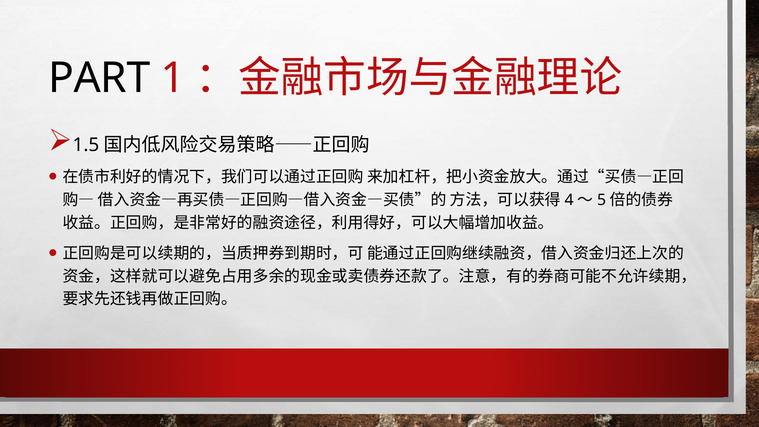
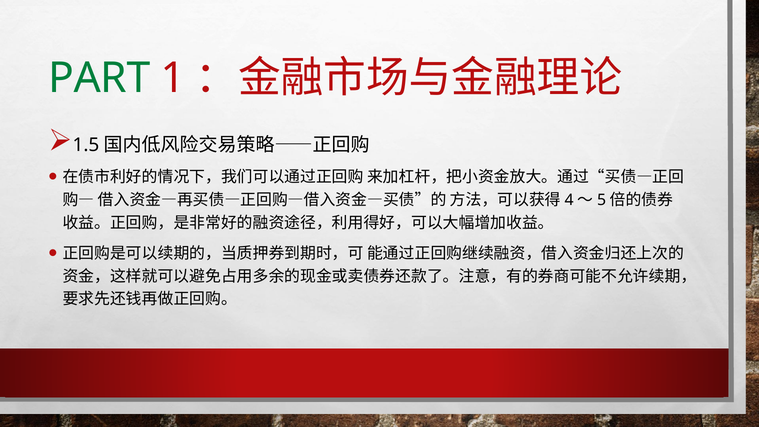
PART colour: black -> green (99, 78)
